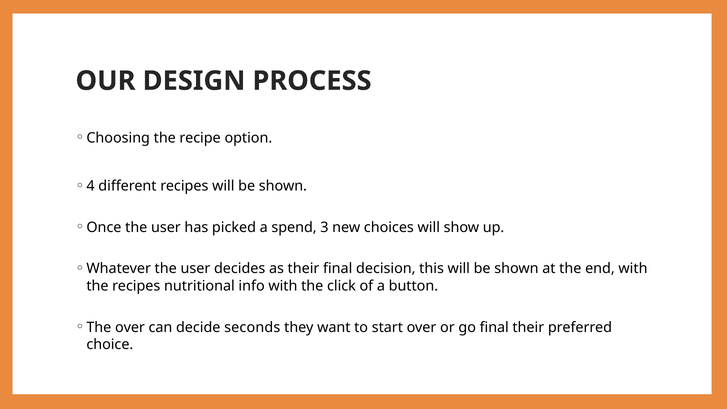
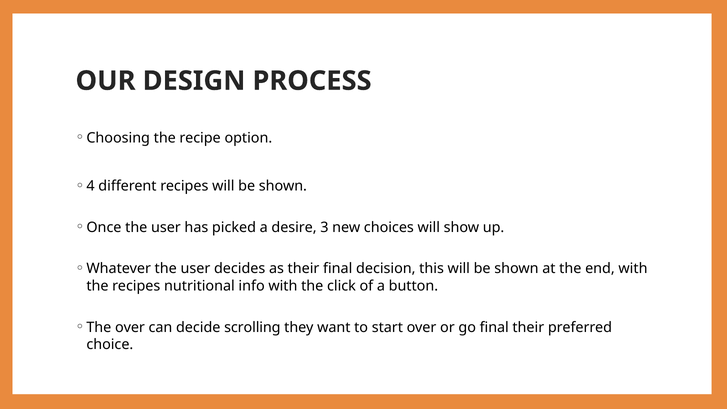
spend: spend -> desire (294, 227)
seconds: seconds -> scrolling (252, 327)
